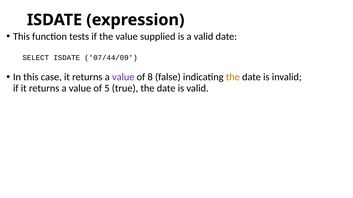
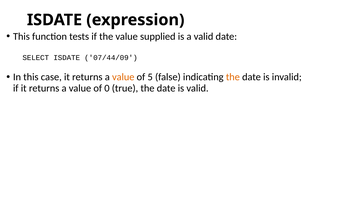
value colour: purple -> orange (123, 77)
8: 8 -> 5 (150, 77)
5: 5 -> 0 (107, 88)
